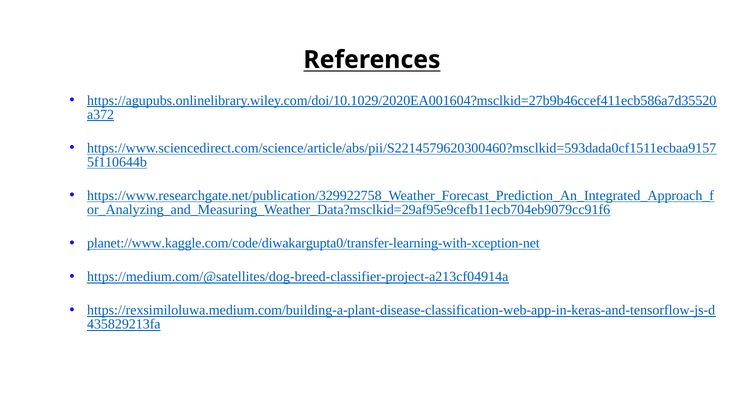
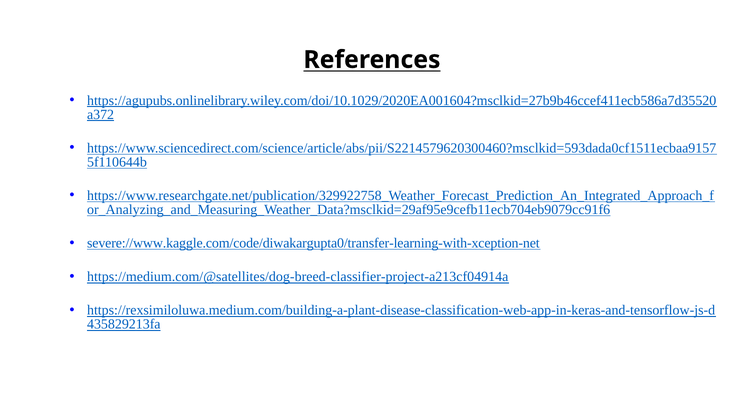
planet://www.kaggle.com/code/diwakargupta0/transfer-learning-with-xception-net: planet://www.kaggle.com/code/diwakargupta0/transfer-learning-with-xception-net -> severe://www.kaggle.com/code/diwakargupta0/transfer-learning-with-xception-net (313, 243)
